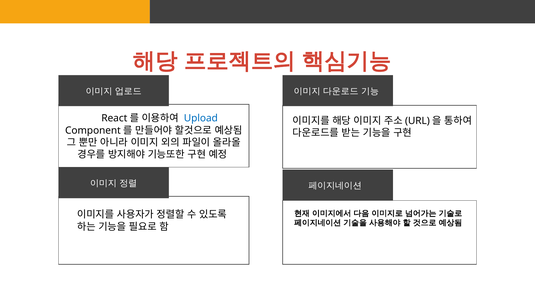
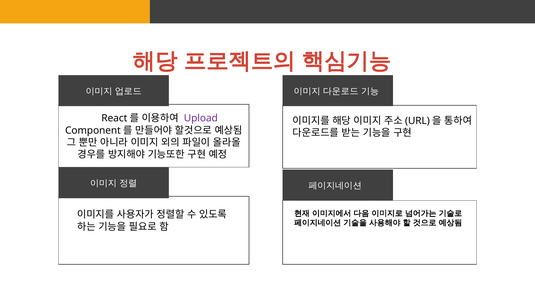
Upload colour: blue -> purple (201, 118)
